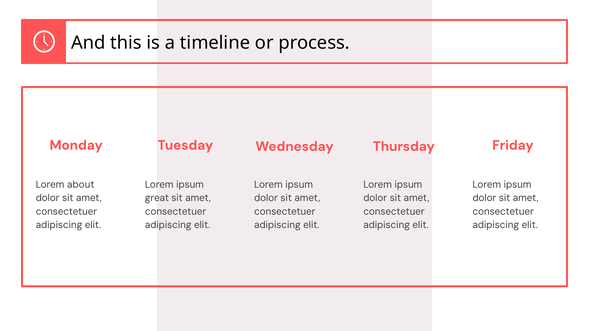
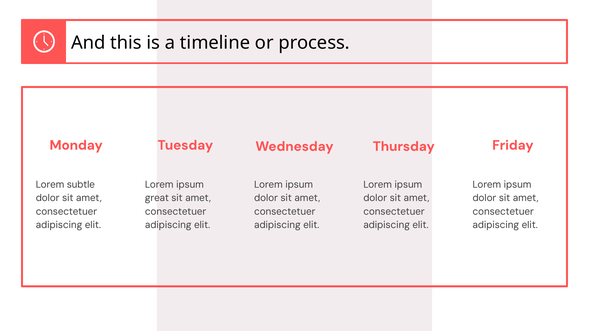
about: about -> subtle (81, 185)
